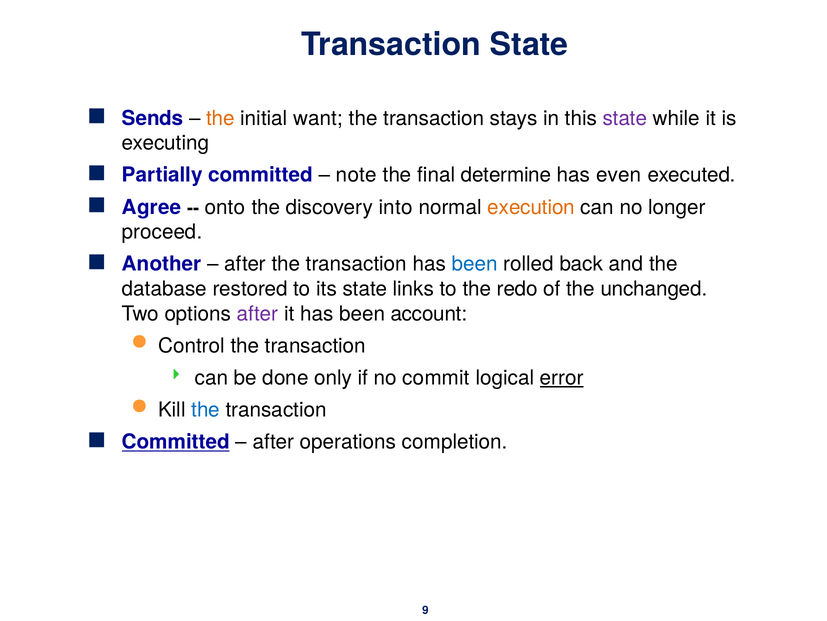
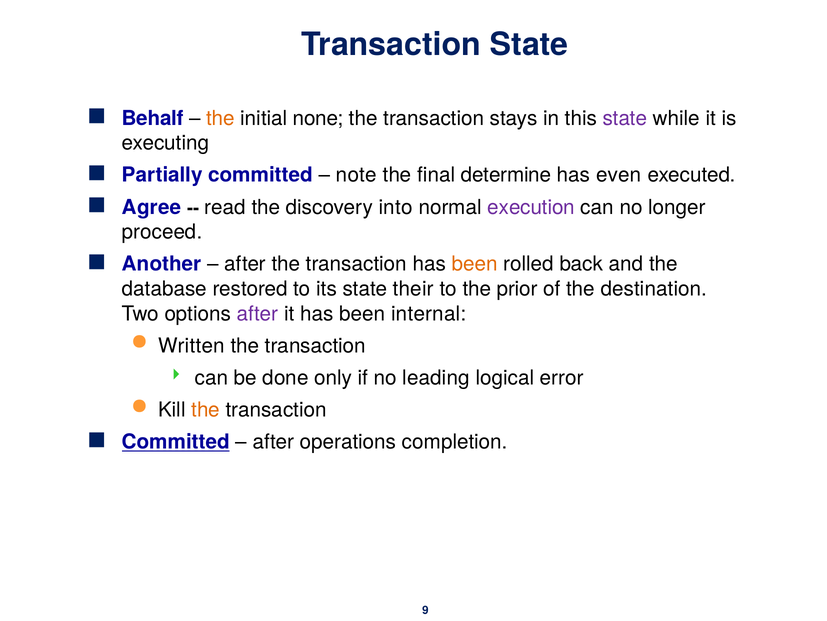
Sends: Sends -> Behalf (153, 118)
want: want -> none (318, 118)
onto: onto -> read (225, 207)
execution colour: orange -> purple (531, 207)
been colour: blue -> orange (475, 264)
links: links -> their (413, 289)
redo: redo -> prior (517, 289)
unchanged: unchanged -> destination (654, 289)
account: account -> internal (429, 313)
Control: Control -> Written (191, 345)
commit: commit -> leading (436, 378)
error underline: present -> none (562, 378)
the colour: blue -> orange (206, 410)
